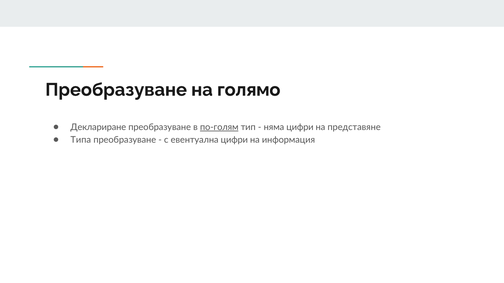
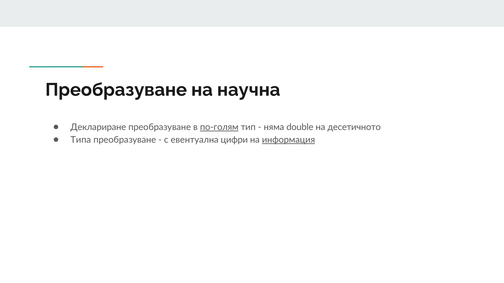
голямо: голямо -> научна (249, 90)
няма цифри: цифри -> double (300, 127)
представяне: представяне -> десетичното (354, 127)
информация underline: none -> present (288, 140)
